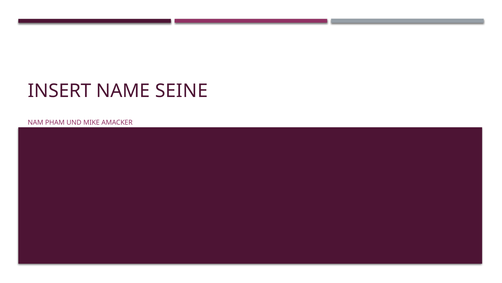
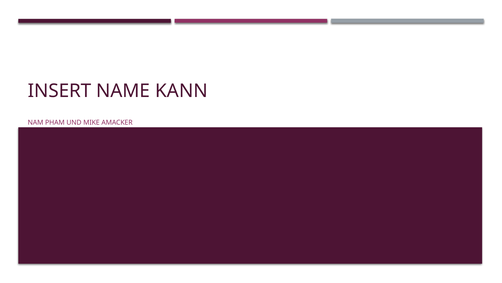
SEINE: SEINE -> KANN (181, 91)
